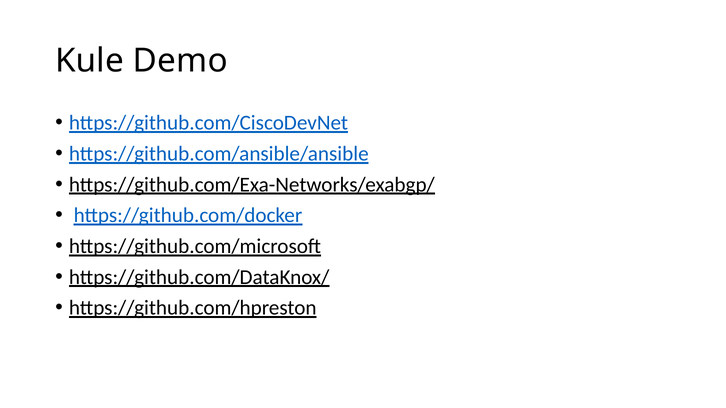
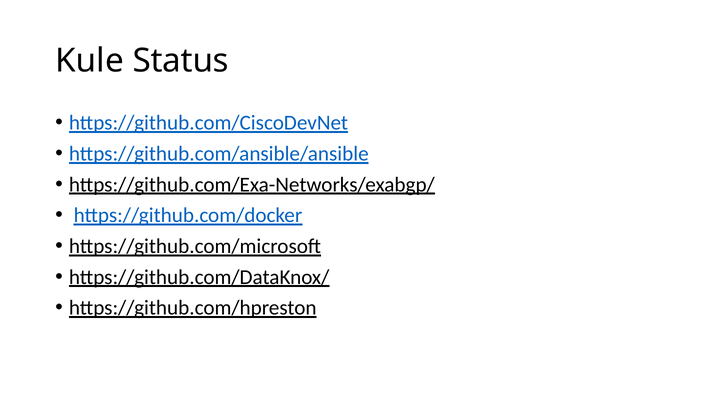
Demo: Demo -> Status (181, 61)
